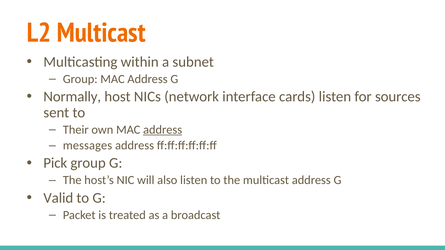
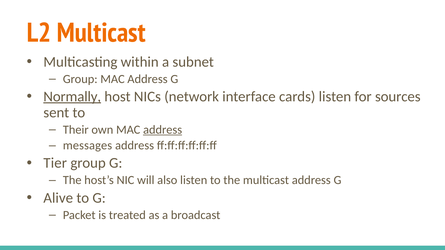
Normally underline: none -> present (72, 97)
Pick: Pick -> Tier (55, 163)
Valid: Valid -> Alive (58, 198)
